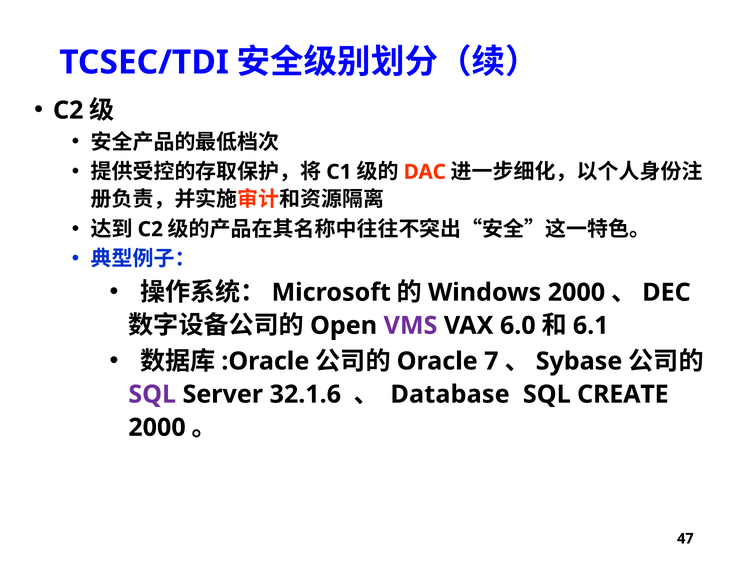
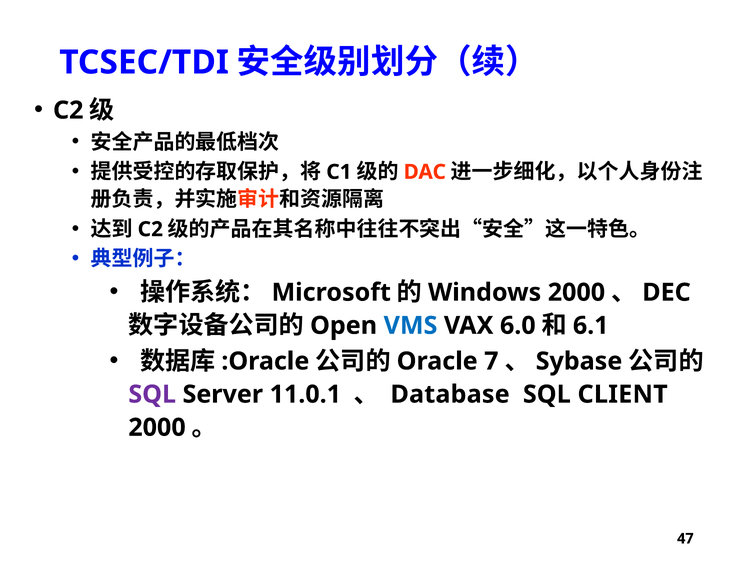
VMS colour: purple -> blue (411, 325)
32.1.6: 32.1.6 -> 11.0.1 (305, 394)
CREATE: CREATE -> CLIENT (623, 394)
